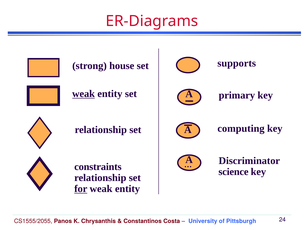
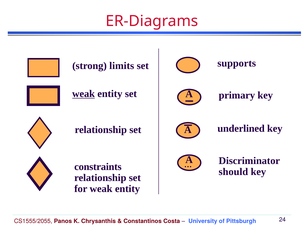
house: house -> limits (122, 66)
computing: computing -> underlined (241, 129)
science: science -> should (233, 172)
for underline: present -> none (81, 189)
